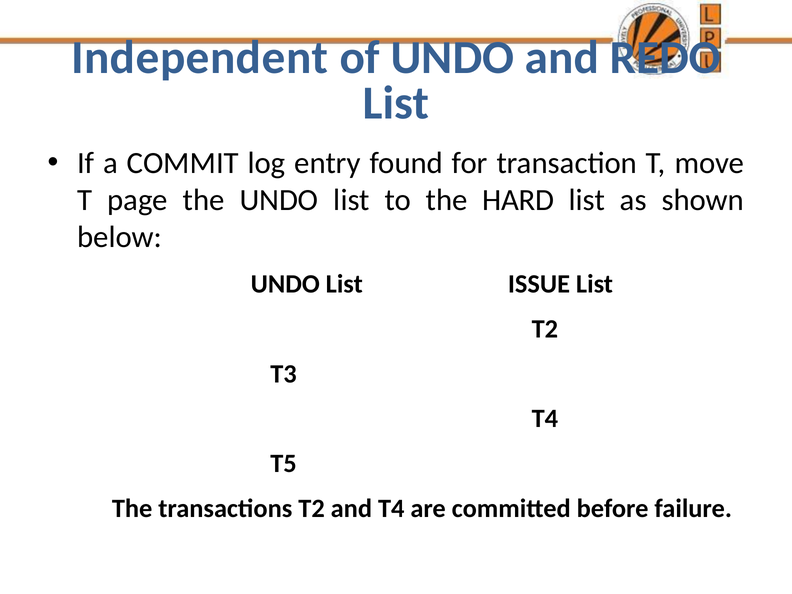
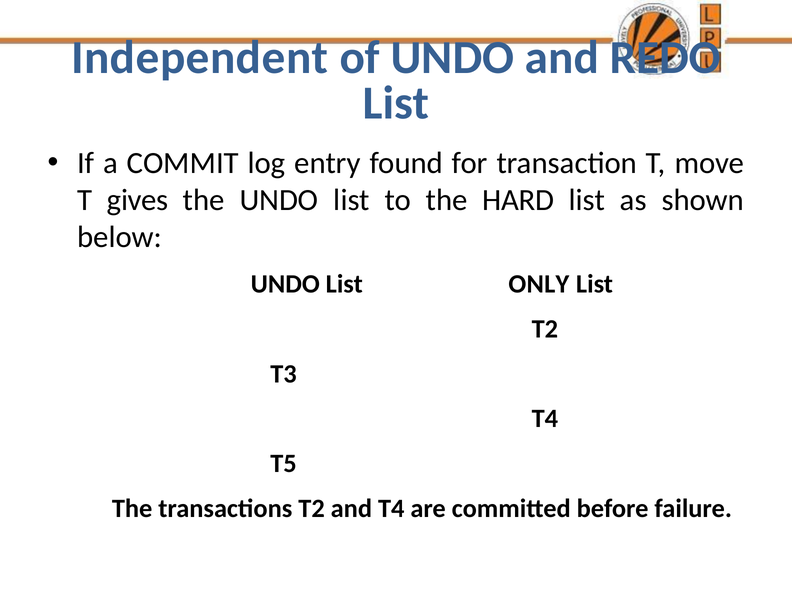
page: page -> gives (138, 200)
ISSUE: ISSUE -> ONLY (539, 284)
